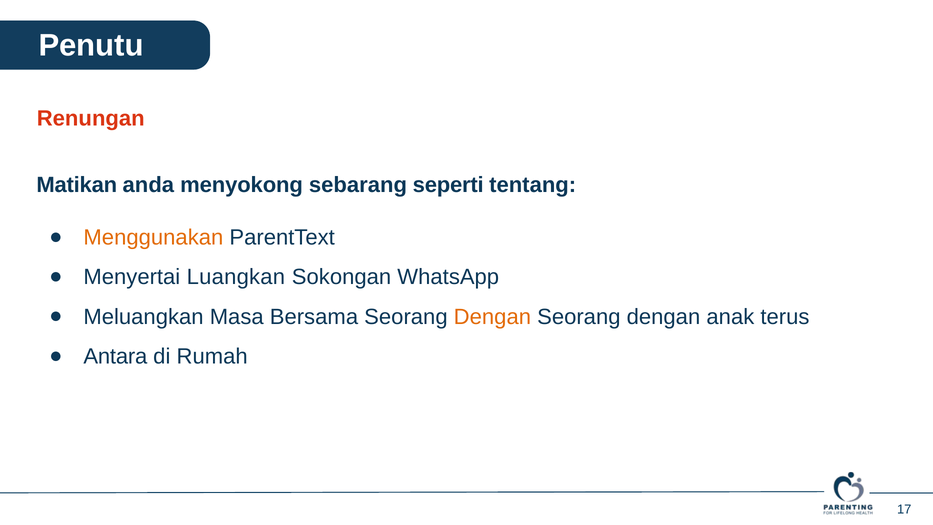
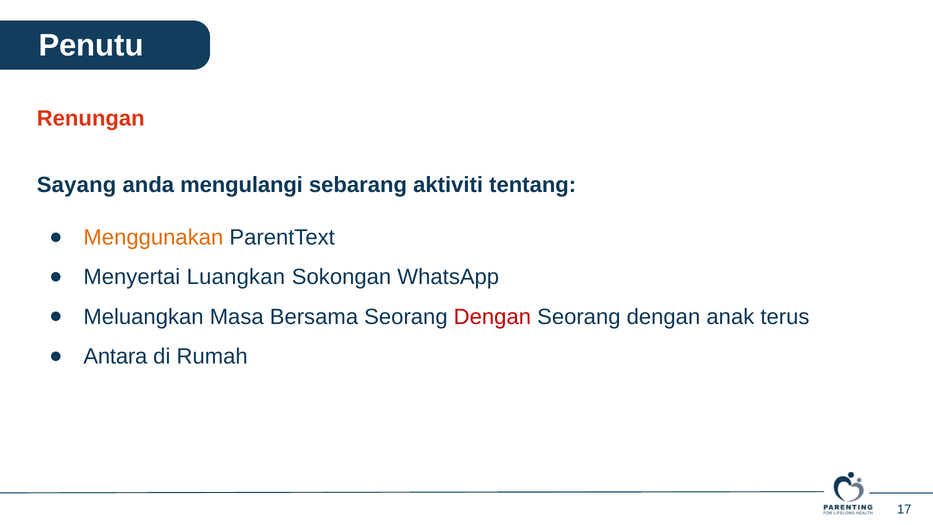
Matikan: Matikan -> Sayang (77, 185)
menyokong: menyokong -> mengulangi (242, 185)
seperti: seperti -> aktiviti (448, 185)
Dengan colour: orange -> red (492, 317)
